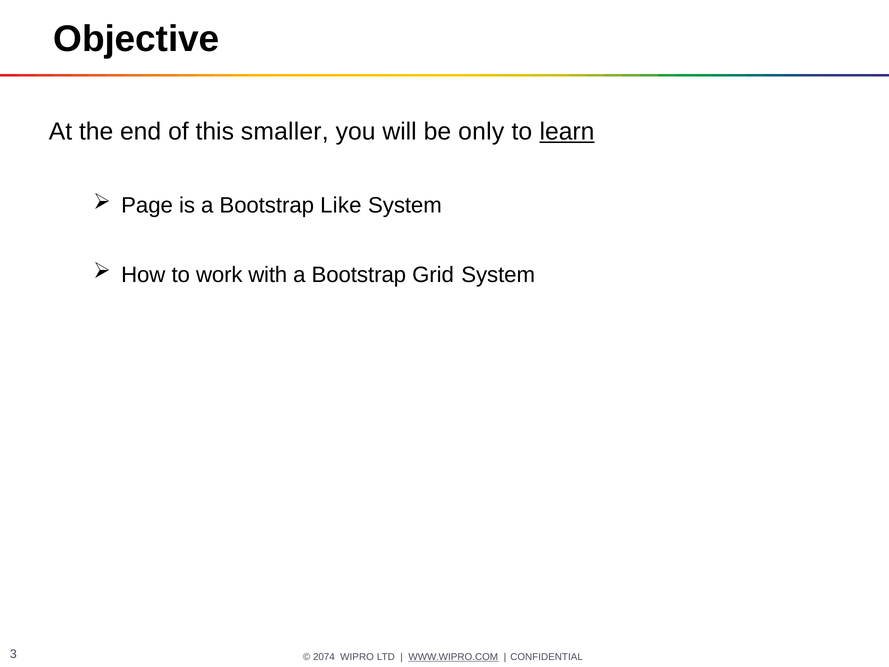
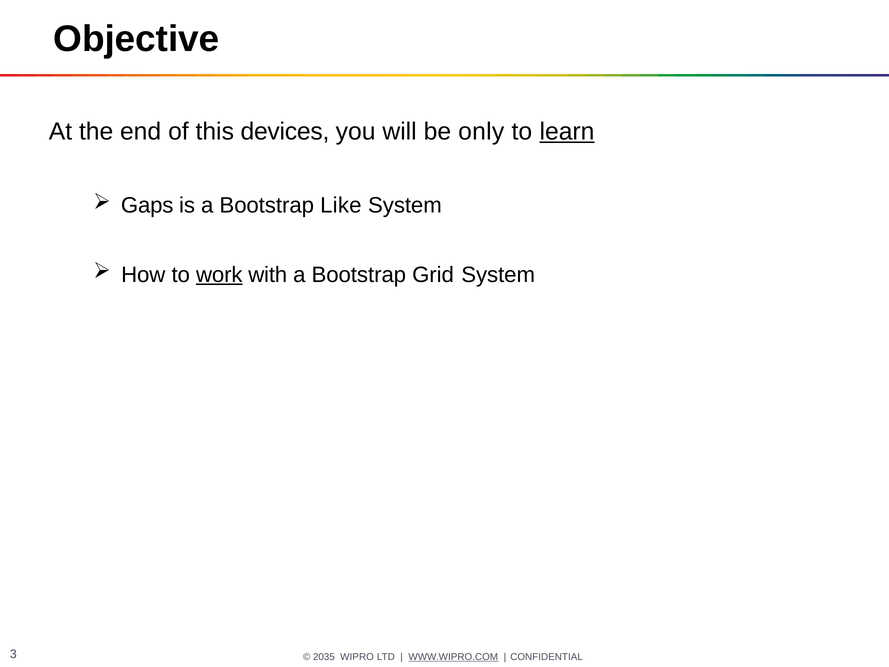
smaller: smaller -> devices (285, 132)
Page: Page -> Gaps (147, 205)
work underline: none -> present (219, 275)
2074: 2074 -> 2035 (324, 657)
